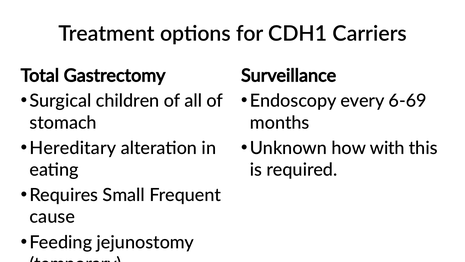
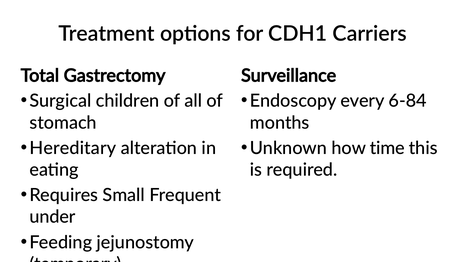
6-69: 6-69 -> 6-84 (408, 101)
with: with -> time (387, 148)
cause: cause -> under (52, 217)
